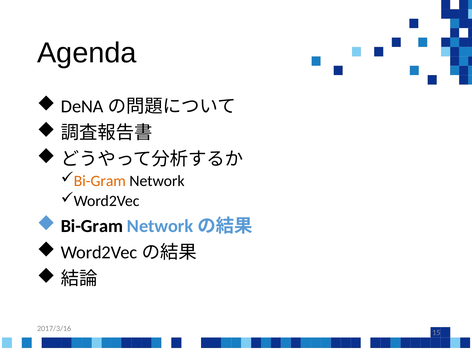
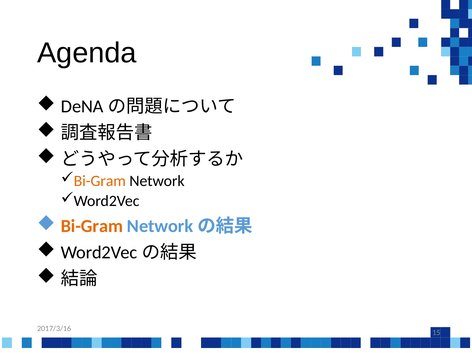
Bi-Gram colour: black -> orange (92, 226)
